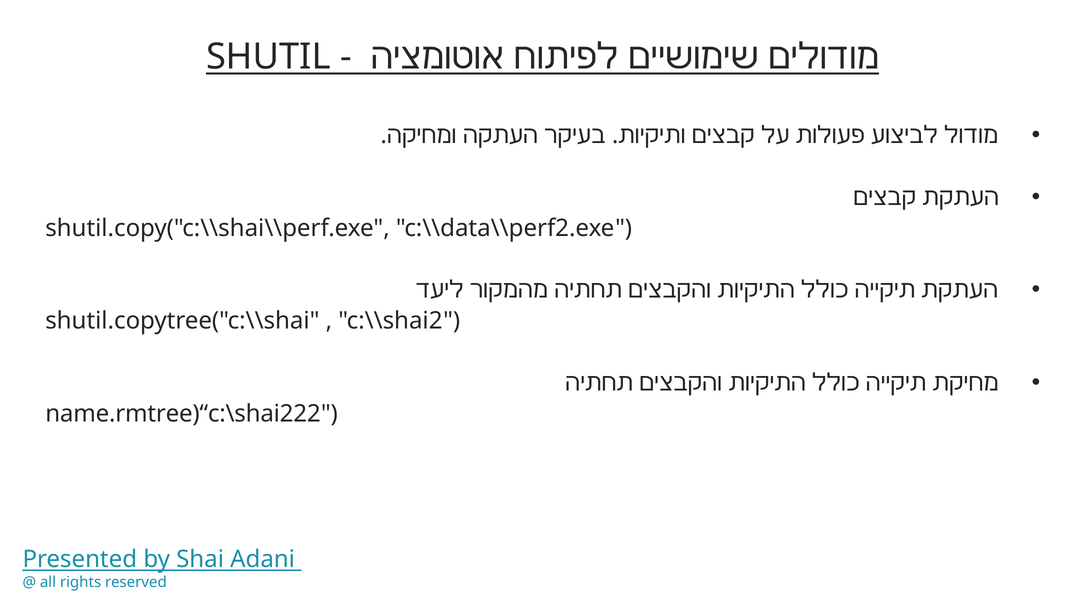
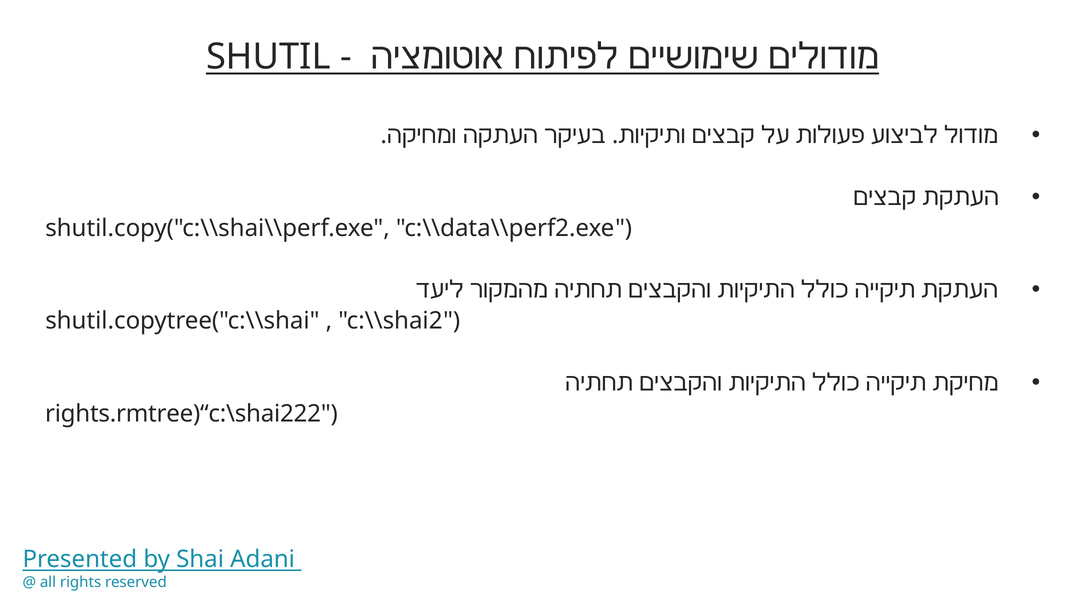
name.rmtree(“c:\shai222: name.rmtree(“c:\shai222 -> rights.rmtree(“c:\shai222 (183, 413)
